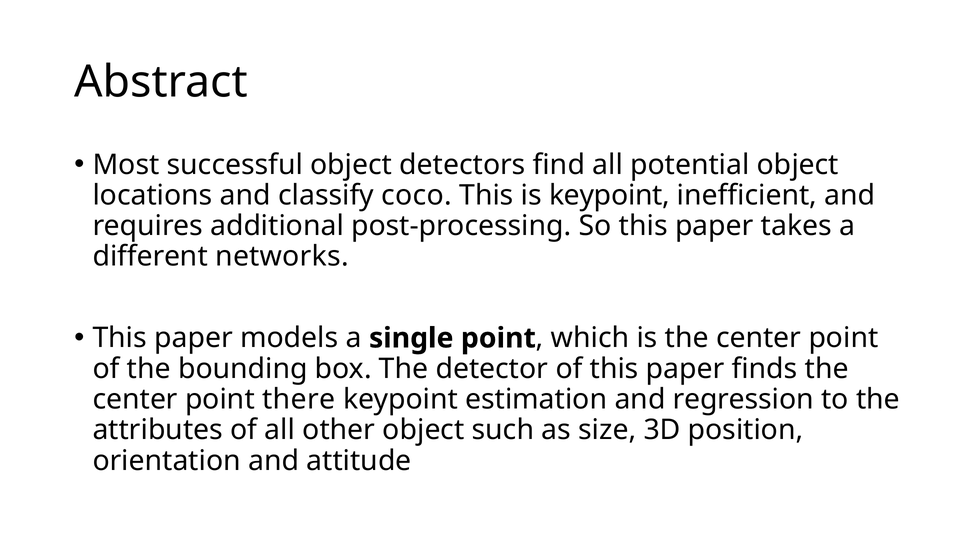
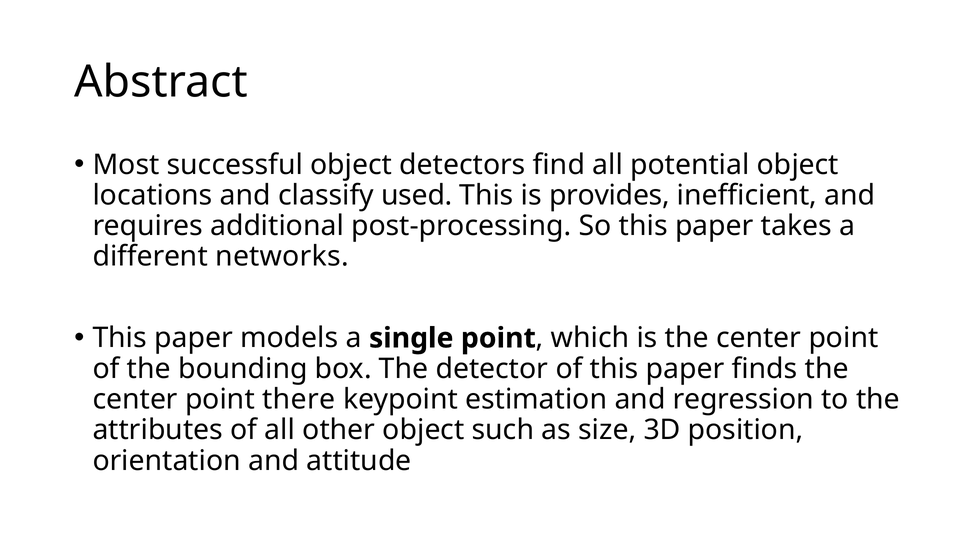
coco: coco -> used (417, 195)
is keypoint: keypoint -> provides (610, 195)
